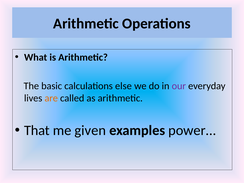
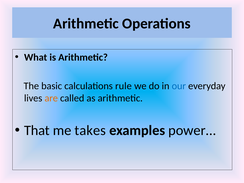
else: else -> rule (123, 86)
our colour: purple -> blue (179, 86)
given: given -> takes (90, 130)
